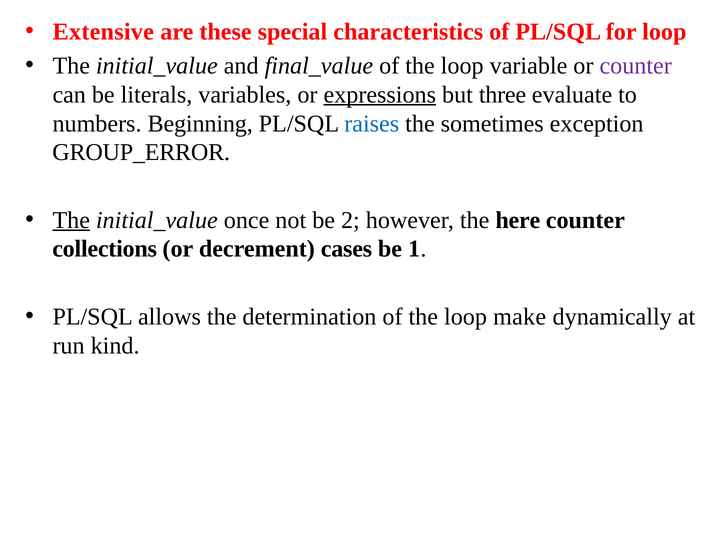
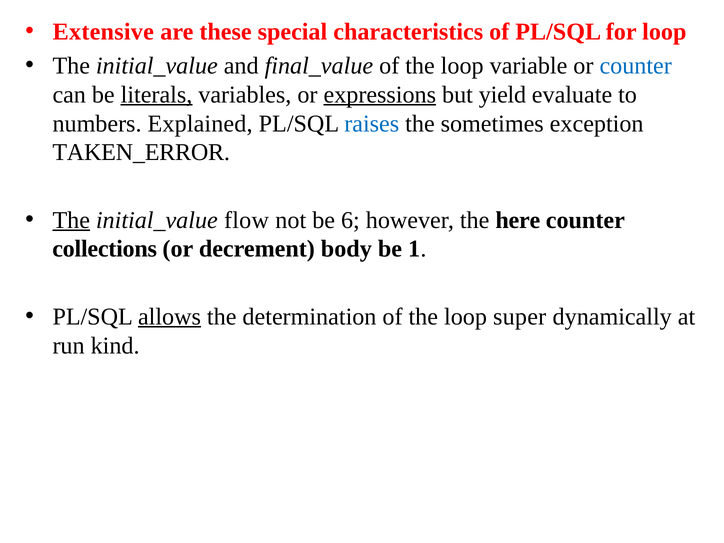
counter colour: purple -> blue (636, 66)
literals underline: none -> present (157, 95)
three: three -> yield (502, 95)
Beginning: Beginning -> Explained (200, 124)
GROUP_ERROR: GROUP_ERROR -> TAKEN_ERROR (141, 153)
once: once -> flow (246, 220)
2: 2 -> 6 (350, 220)
cases: cases -> body (346, 249)
allows underline: none -> present (169, 317)
make: make -> super (520, 317)
